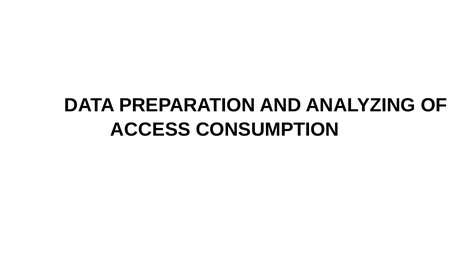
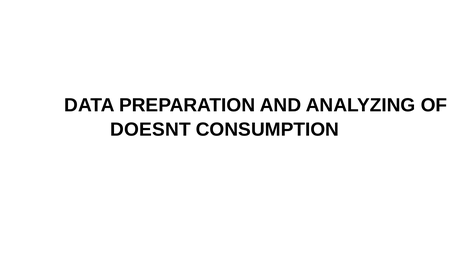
ACCESS: ACCESS -> DOESNT (150, 130)
